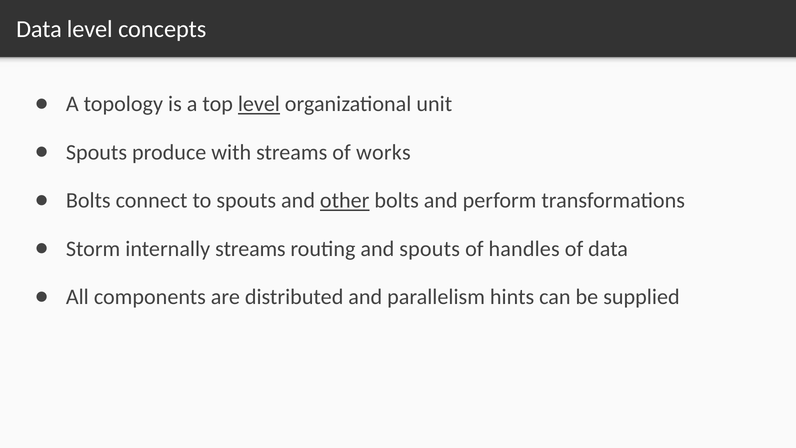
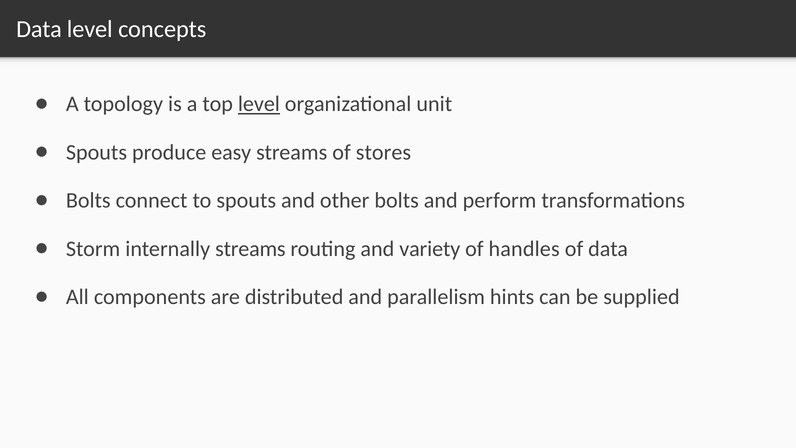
with: with -> easy (231, 152)
works: works -> stores (383, 152)
other underline: present -> none (345, 201)
and spouts: spouts -> variety (430, 249)
